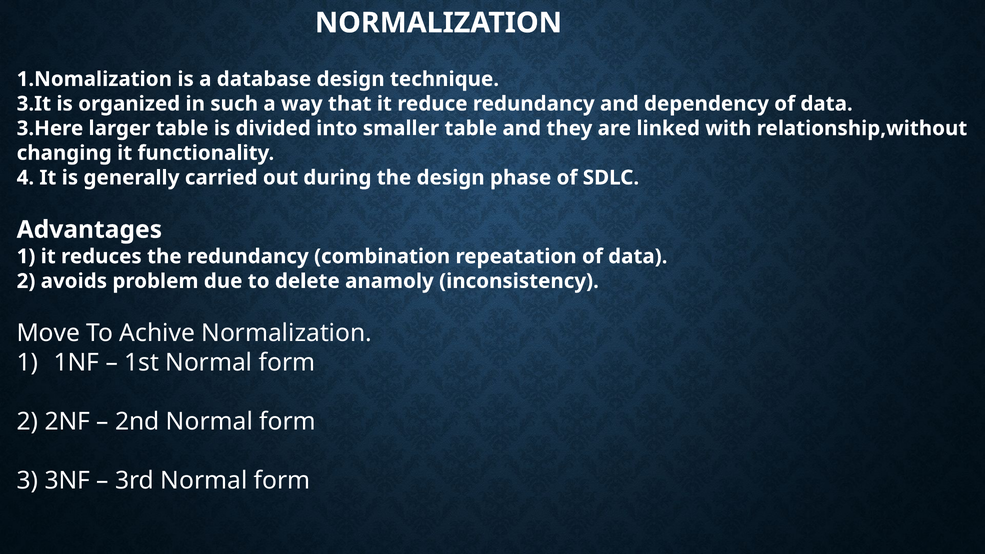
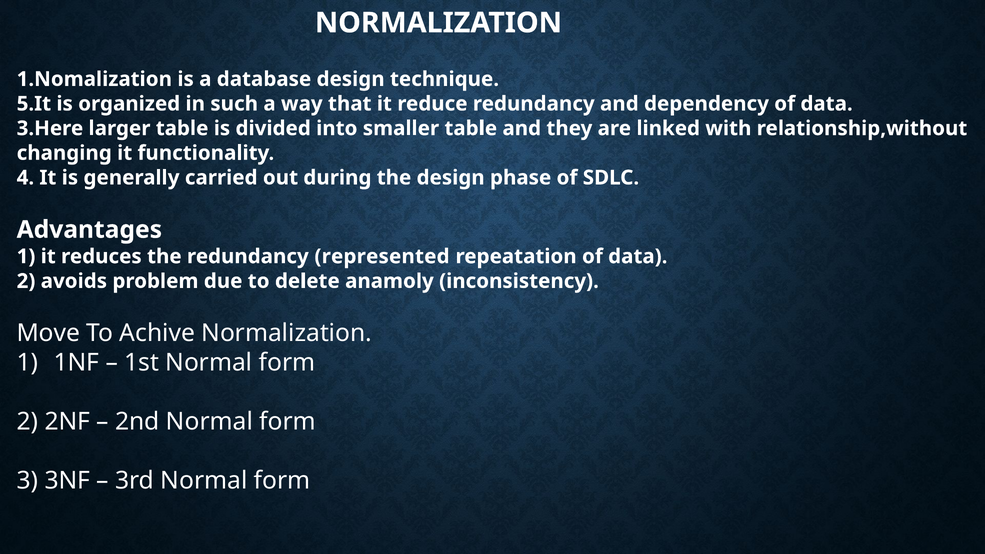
3.It: 3.It -> 5.It (34, 104)
combination: combination -> represented (382, 256)
